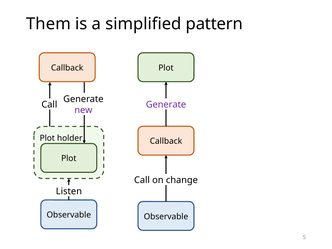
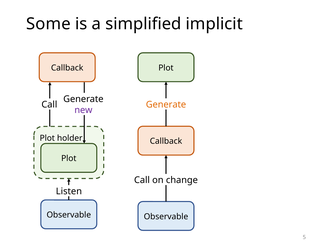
Them: Them -> Some (48, 24)
pattern: pattern -> implicit (214, 24)
Generate colour: purple -> orange (166, 105)
